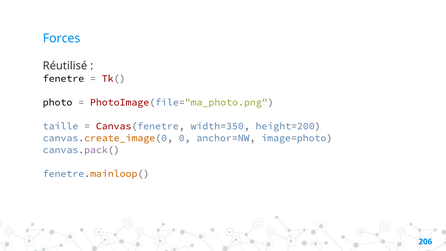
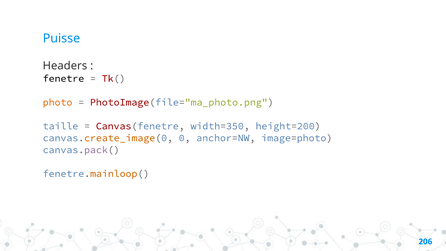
Forces: Forces -> Puisse (61, 38)
Réutilisé: Réutilisé -> Headers (65, 66)
photo colour: black -> orange (58, 102)
